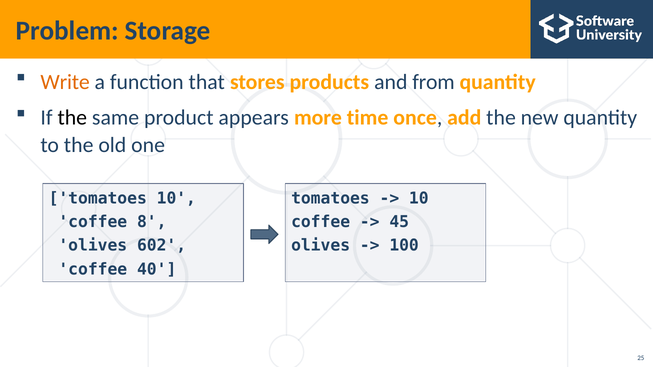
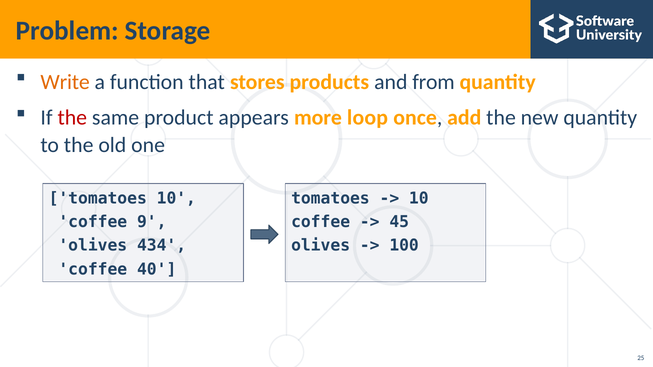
the colour: black -> red (72, 118)
time: time -> loop (368, 118)
8: 8 -> 9 (152, 222)
602: 602 -> 434 (162, 246)
